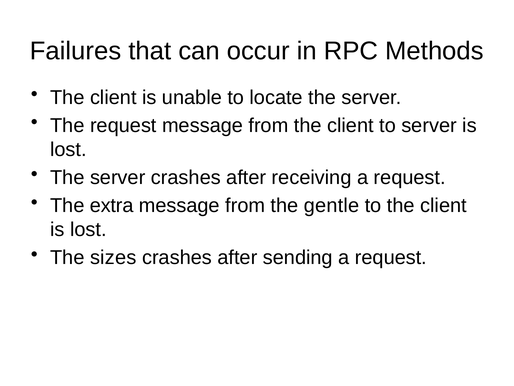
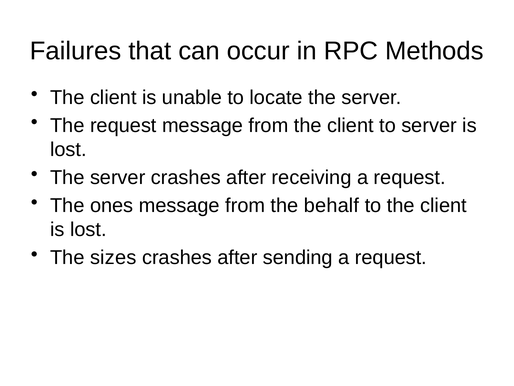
extra: extra -> ones (112, 205)
gentle: gentle -> behalf (331, 205)
